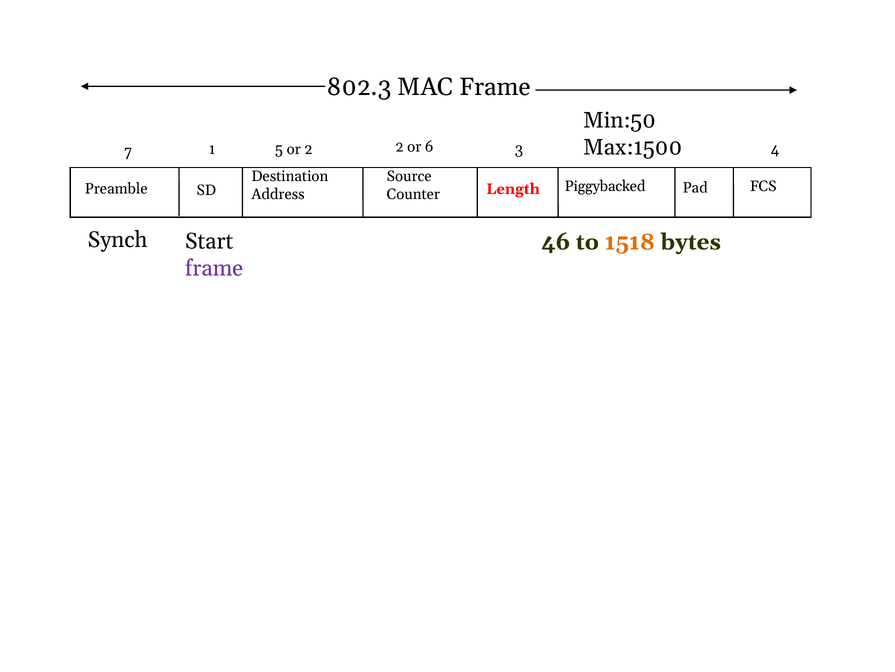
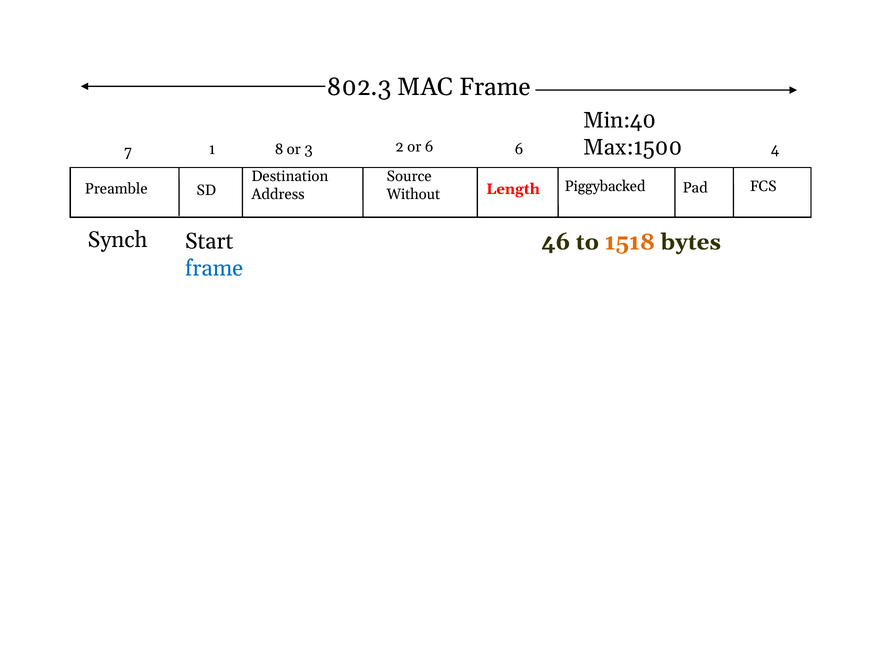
Min:50: Min:50 -> Min:40 (620, 120)
5: 5 -> 8 (279, 149)
or 2: 2 -> 3 (308, 149)
6 3: 3 -> 6 (519, 149)
Counter: Counter -> Without (413, 194)
frame colour: purple -> blue (214, 268)
